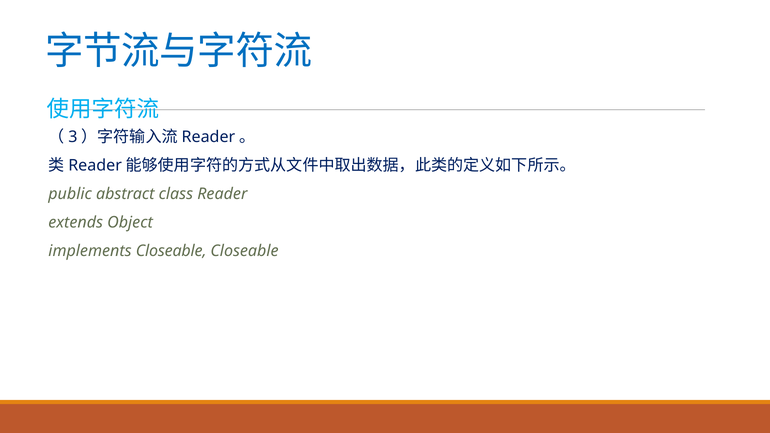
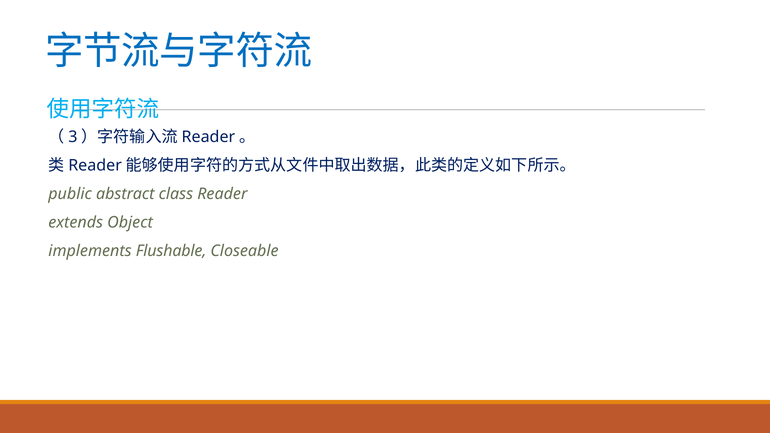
implements Closeable: Closeable -> Flushable (171, 251)
